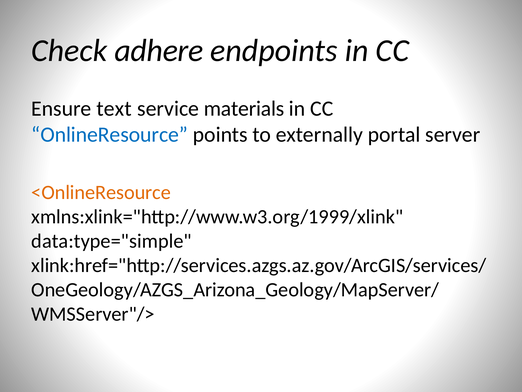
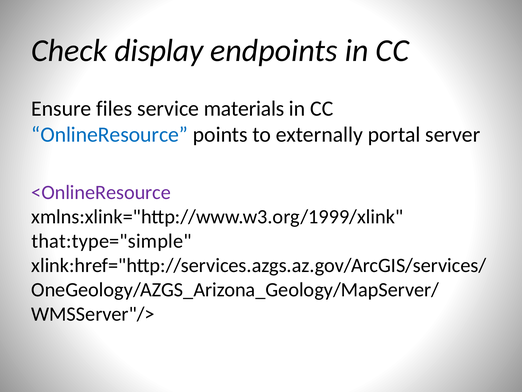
adhere: adhere -> display (159, 51)
text: text -> files (114, 109)
<OnlineResource colour: orange -> purple (101, 192)
data:type="simple: data:type="simple -> that:type="simple (111, 241)
